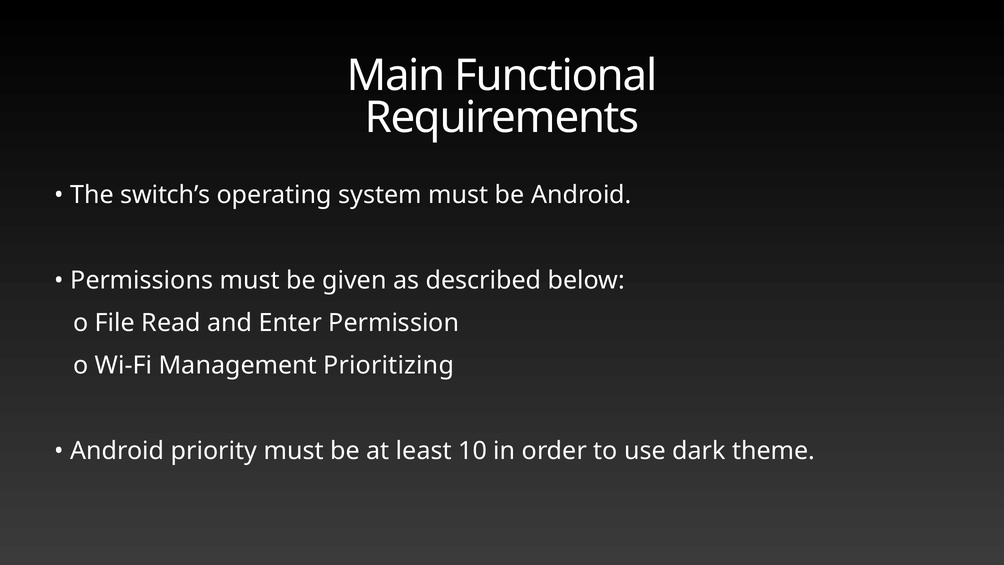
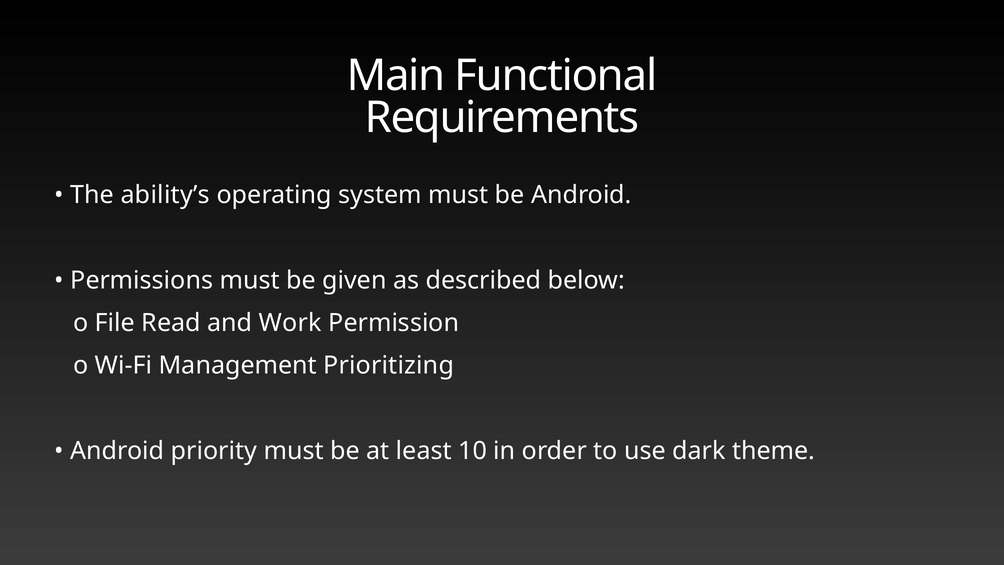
switch’s: switch’s -> ability’s (165, 195)
Enter: Enter -> Work (290, 323)
